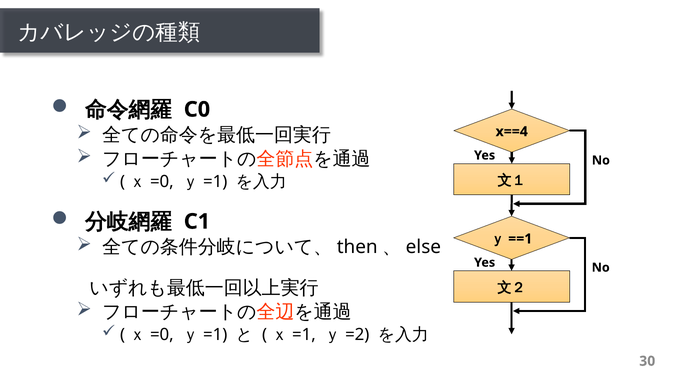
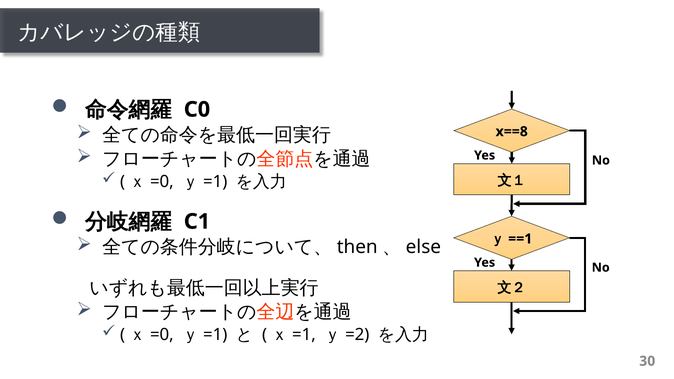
x==4: x==4 -> x==8 (512, 132)
